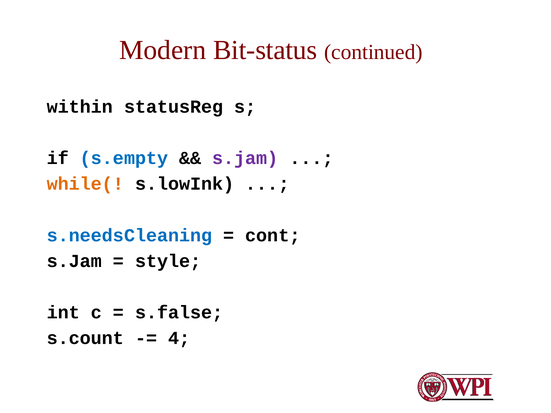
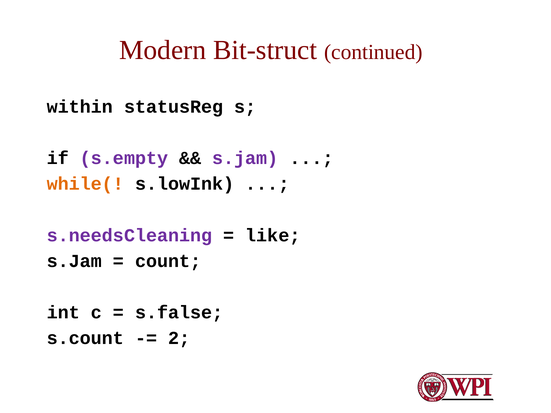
Bit-status: Bit-status -> Bit-struct (265, 50)
s.empty colour: blue -> purple (124, 158)
s.needsCleaning colour: blue -> purple (130, 235)
cont: cont -> like (273, 235)
style: style -> count (168, 261)
4: 4 -> 2 (179, 338)
